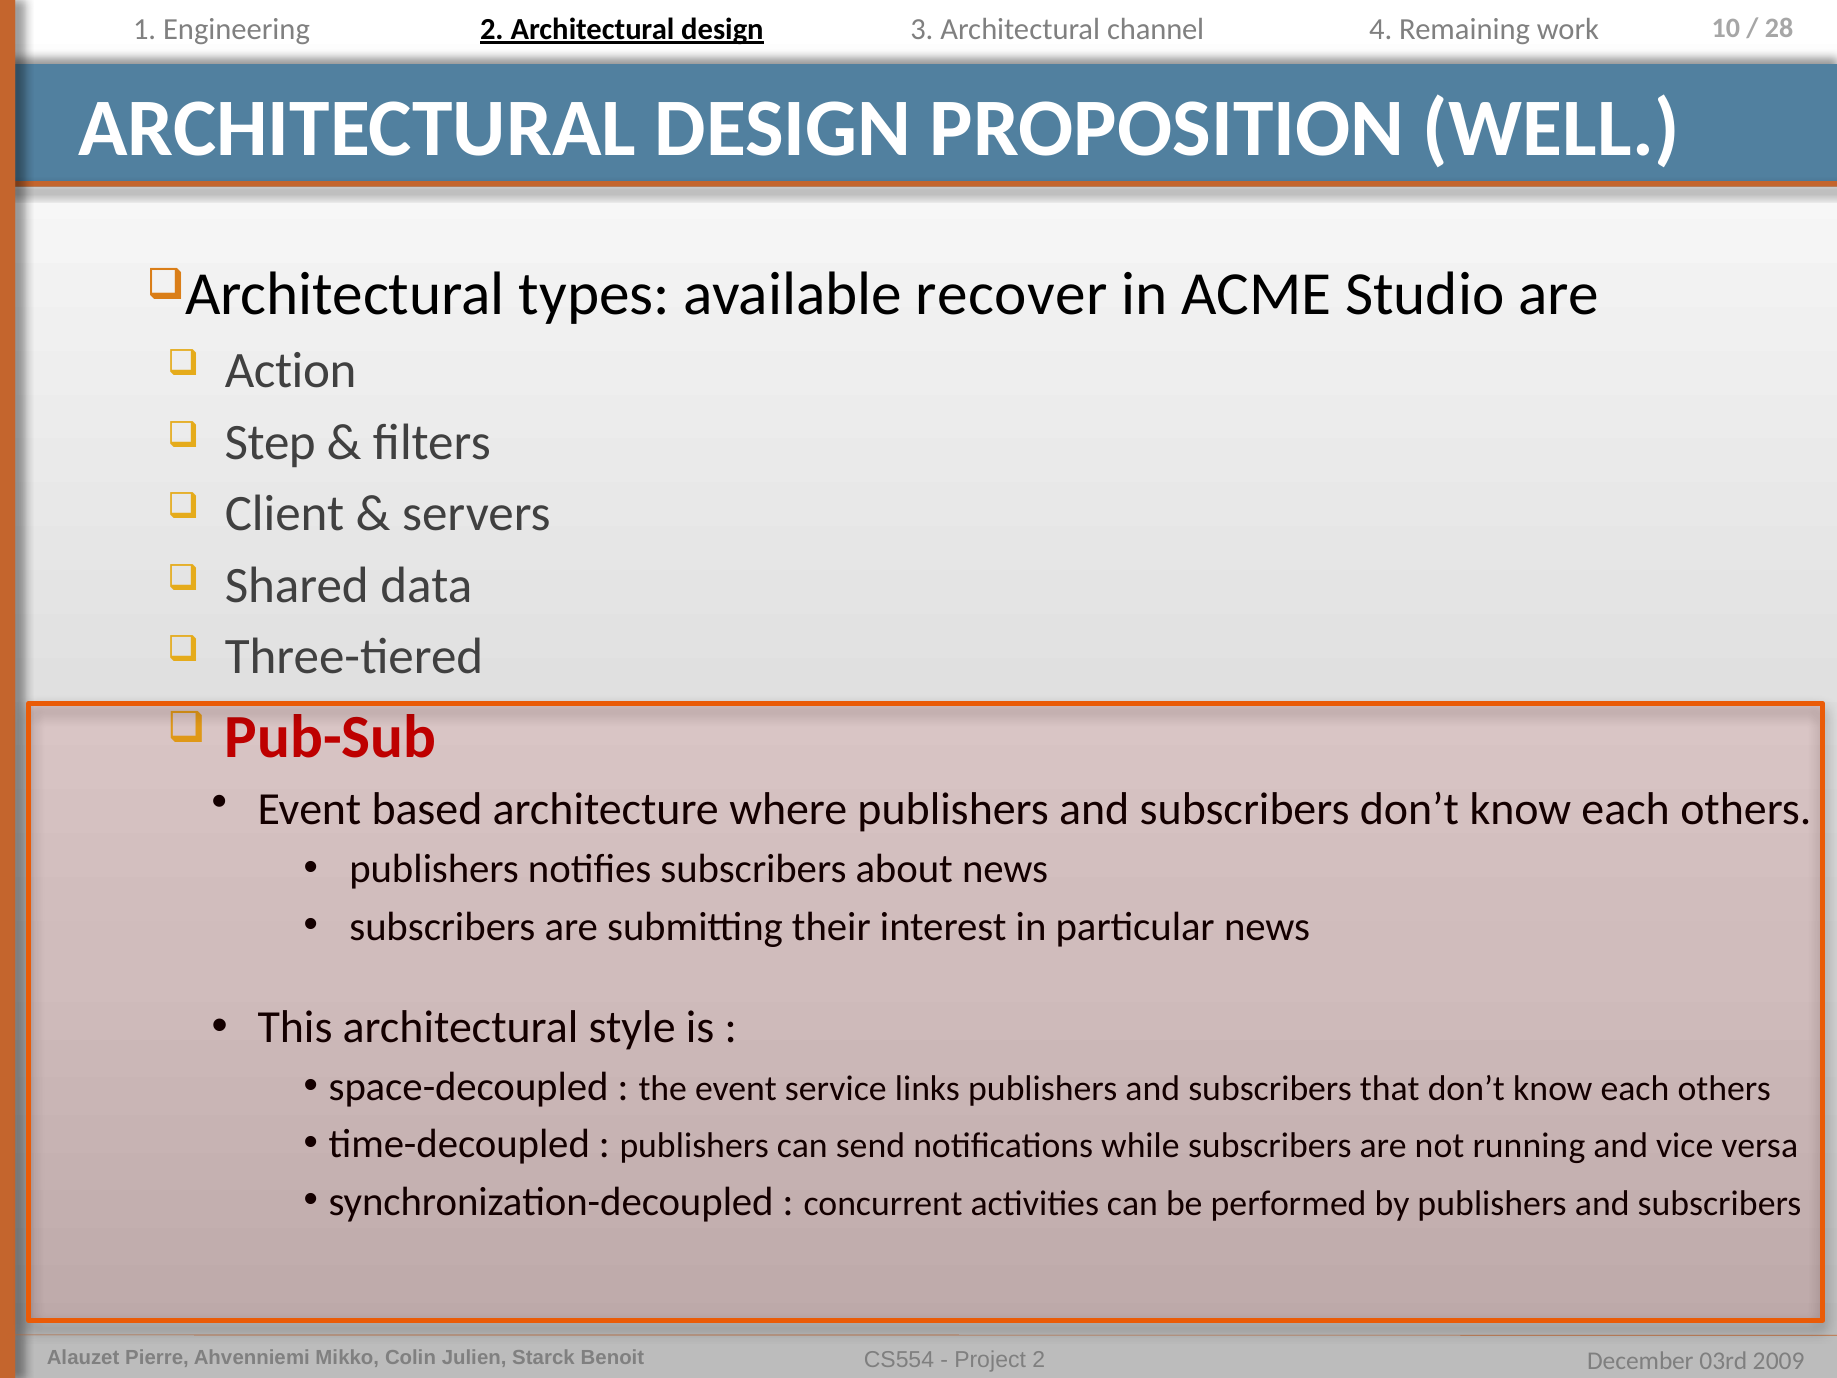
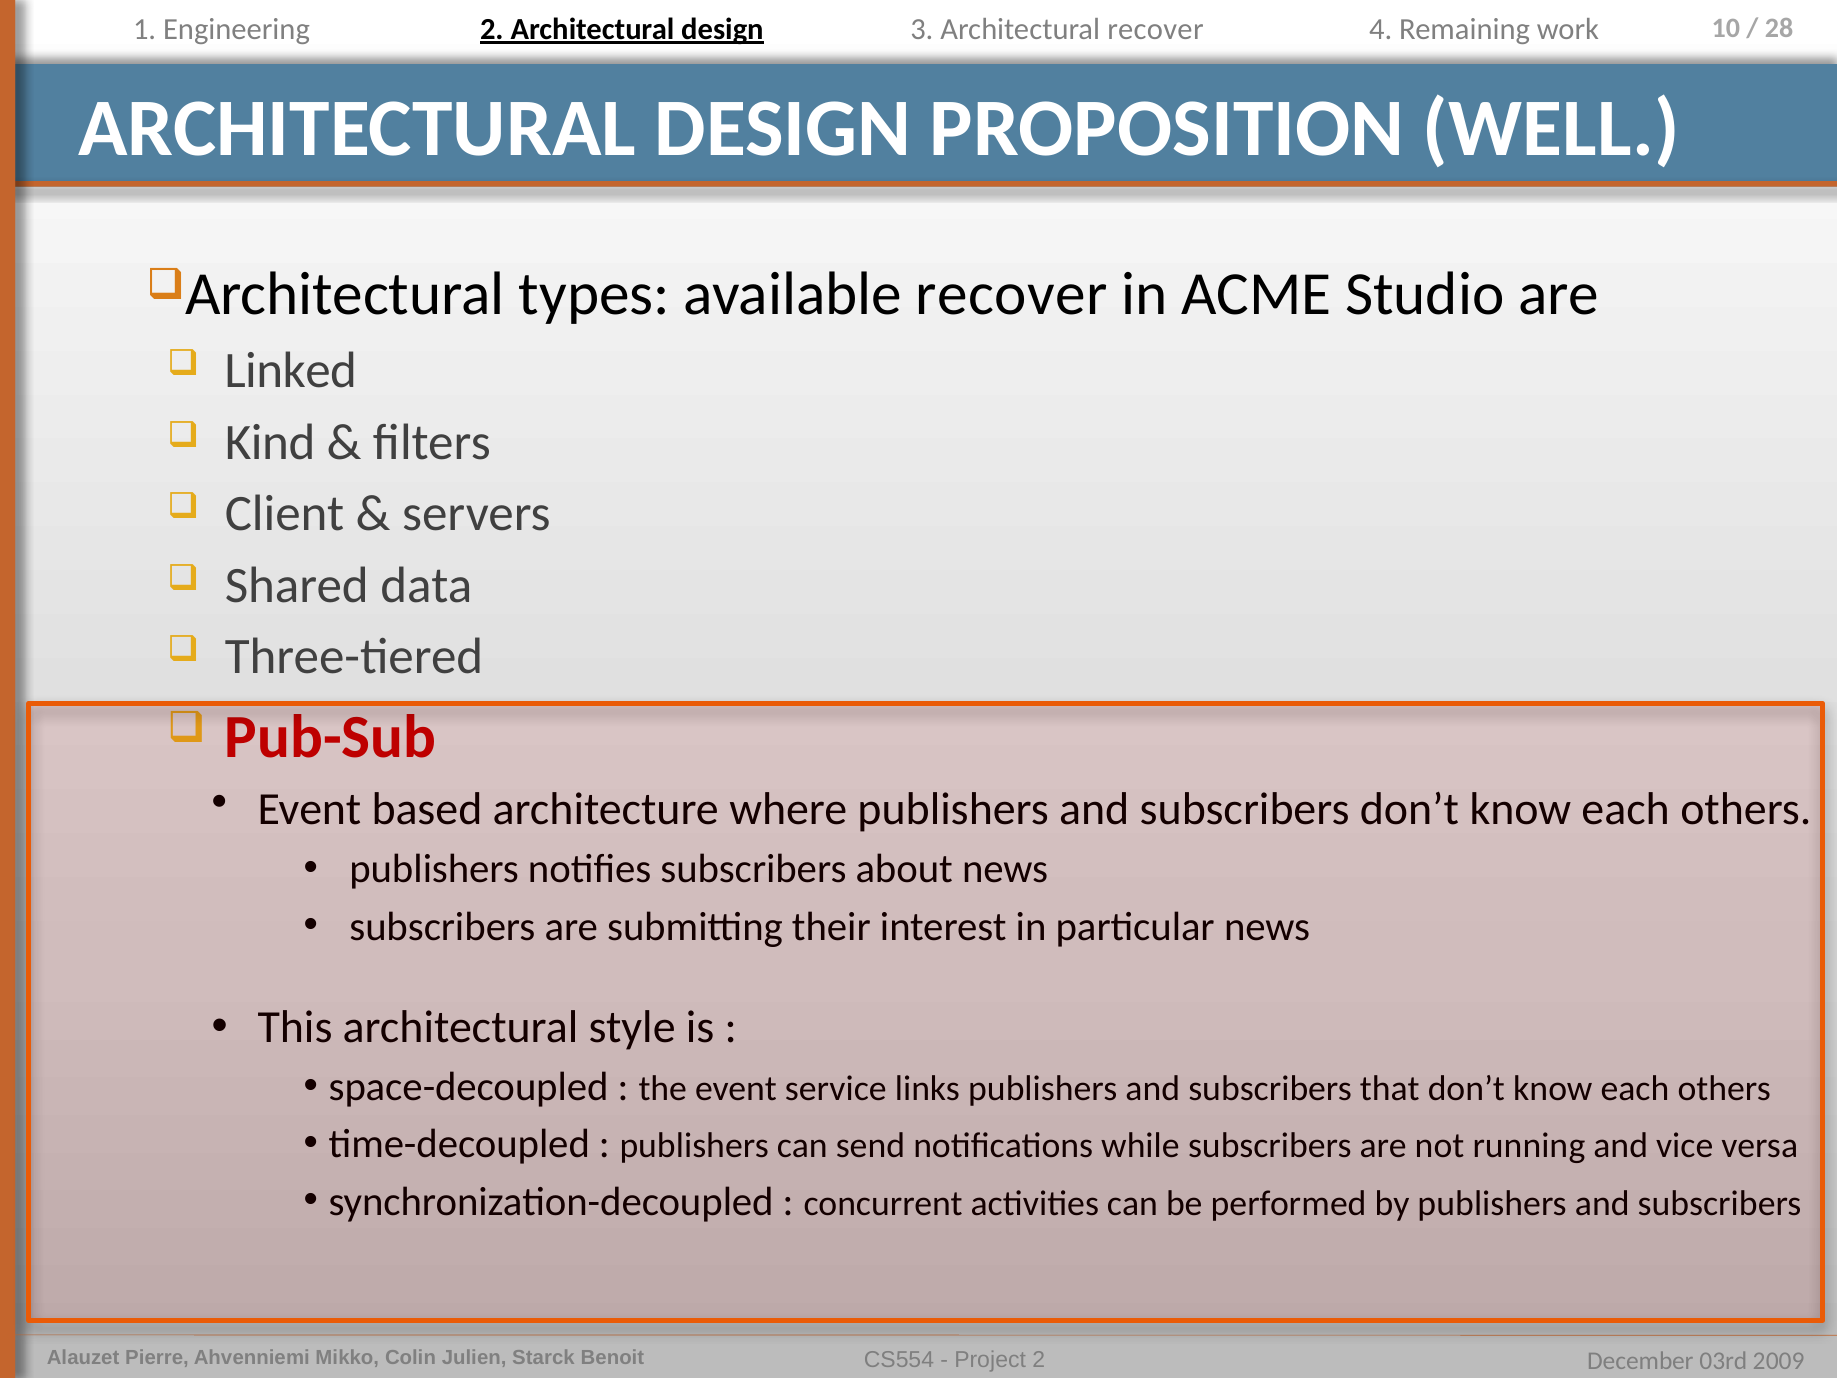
Architectural channel: channel -> recover (1155, 29)
Action: Action -> Linked (291, 371)
Step: Step -> Kind (270, 442)
